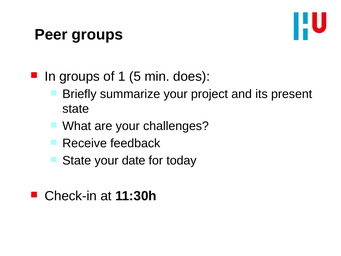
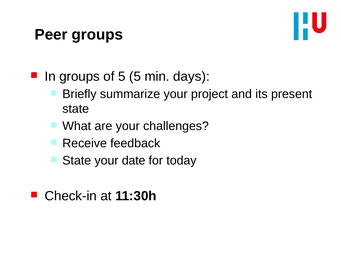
of 1: 1 -> 5 (122, 76)
does: does -> days (192, 76)
